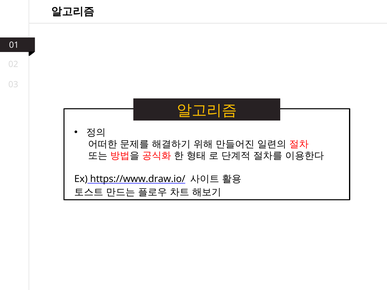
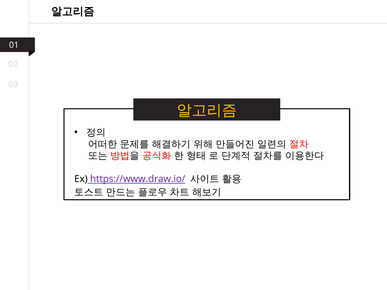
https://www.draw.io/ colour: black -> purple (138, 179)
